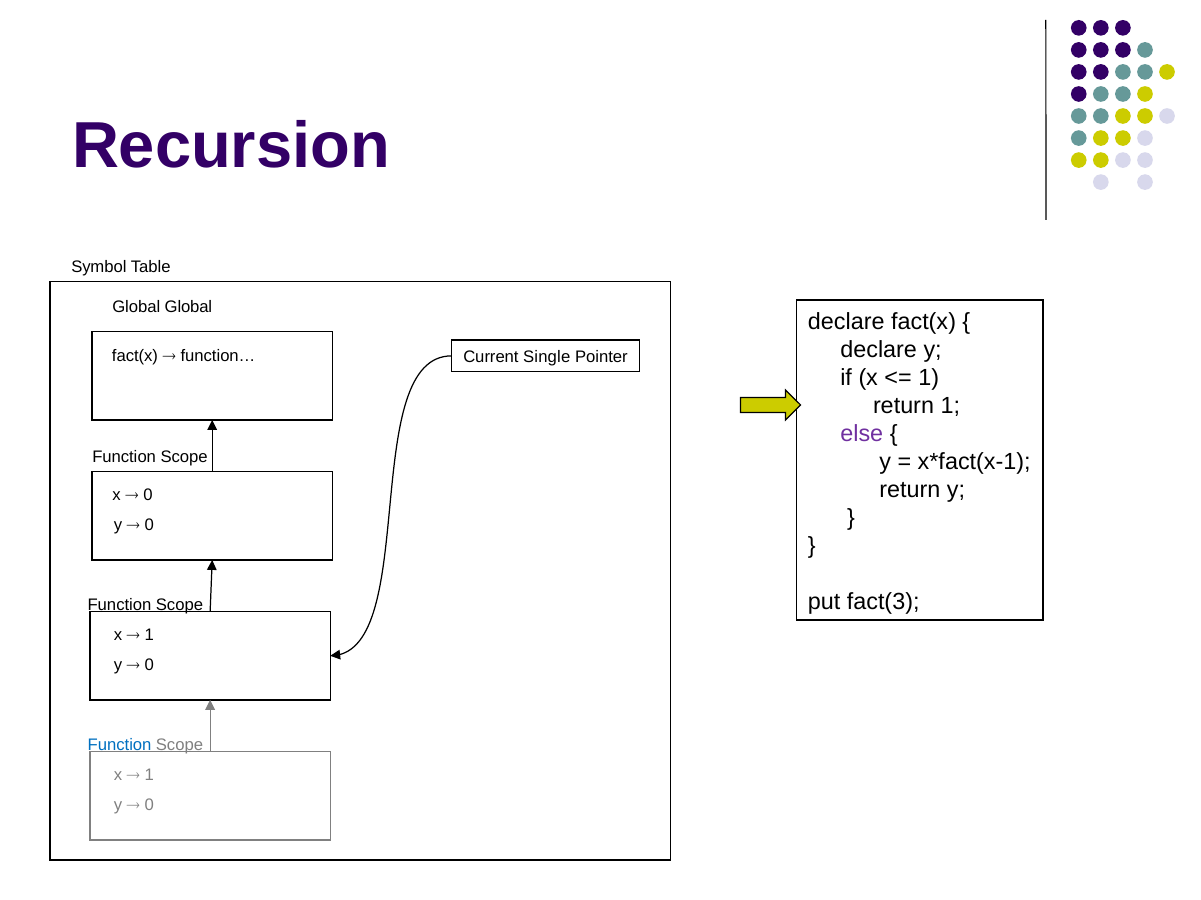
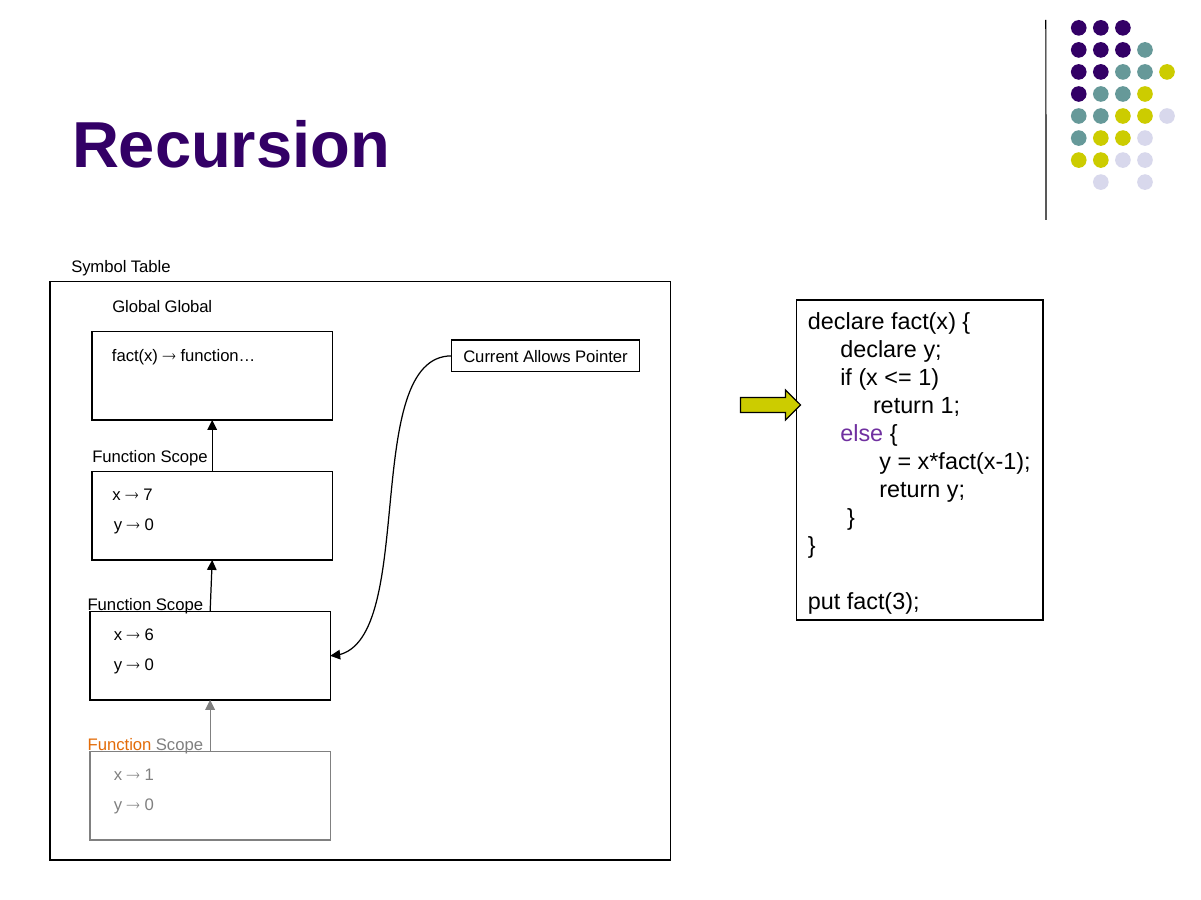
Single: Single -> Allows (547, 357)
0: 0 -> 7 (148, 495)
1: 1 -> 6 (149, 635)
Function colour: blue -> orange (120, 746)
